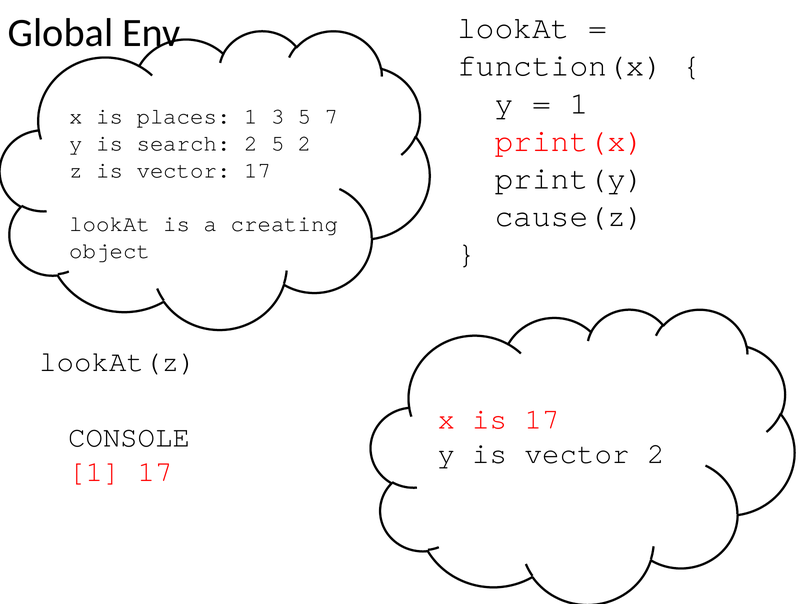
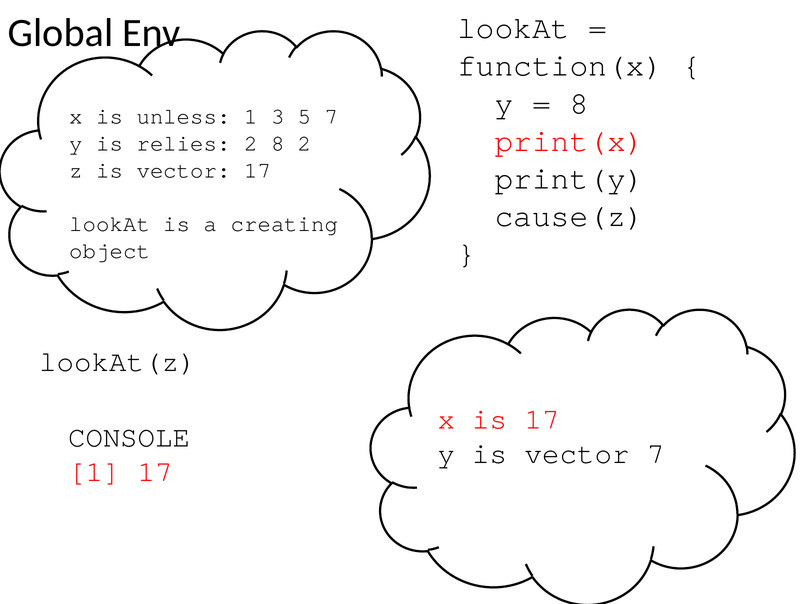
1: 1 -> 8 (579, 103)
places: places -> unless (184, 116)
search: search -> relies (184, 143)
2 5: 5 -> 8 (278, 143)
vector 2: 2 -> 7 (656, 454)
